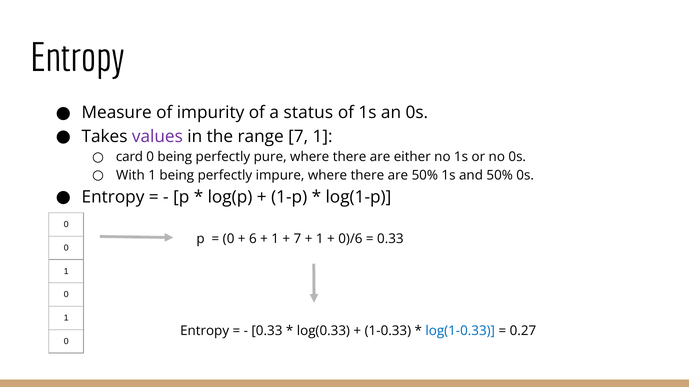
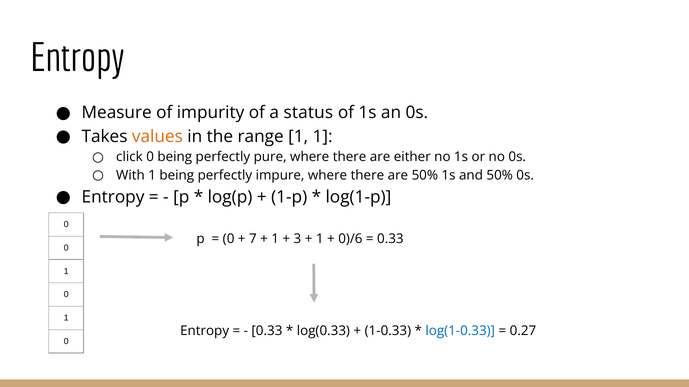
values colour: purple -> orange (157, 137)
range 7: 7 -> 1 (298, 137)
card: card -> click (129, 157)
6: 6 -> 7 (253, 239)
7: 7 -> 3 (297, 239)
